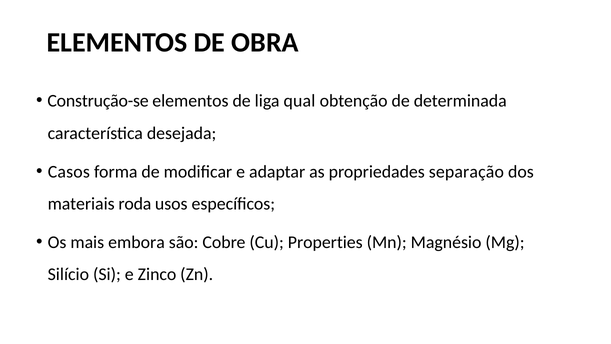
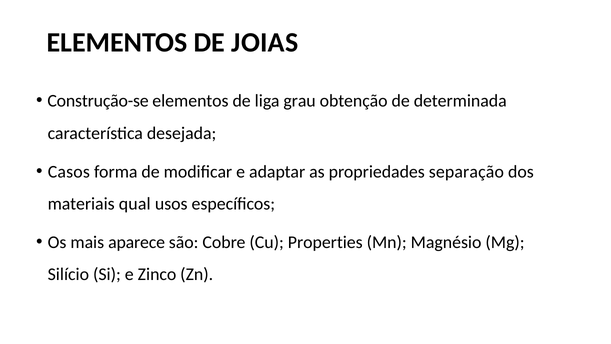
OBRA: OBRA -> JOIAS (265, 43)
qual: qual -> grau (300, 101)
roda: roda -> qual (135, 204)
embora: embora -> aparece (137, 242)
